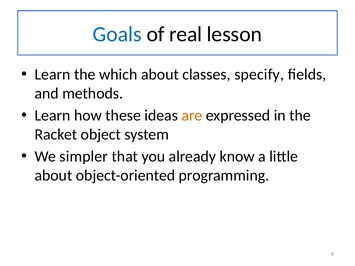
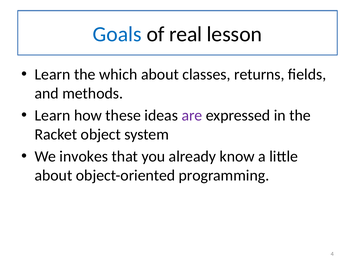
specify: specify -> returns (259, 74)
are colour: orange -> purple (192, 116)
simpler: simpler -> invokes (84, 157)
